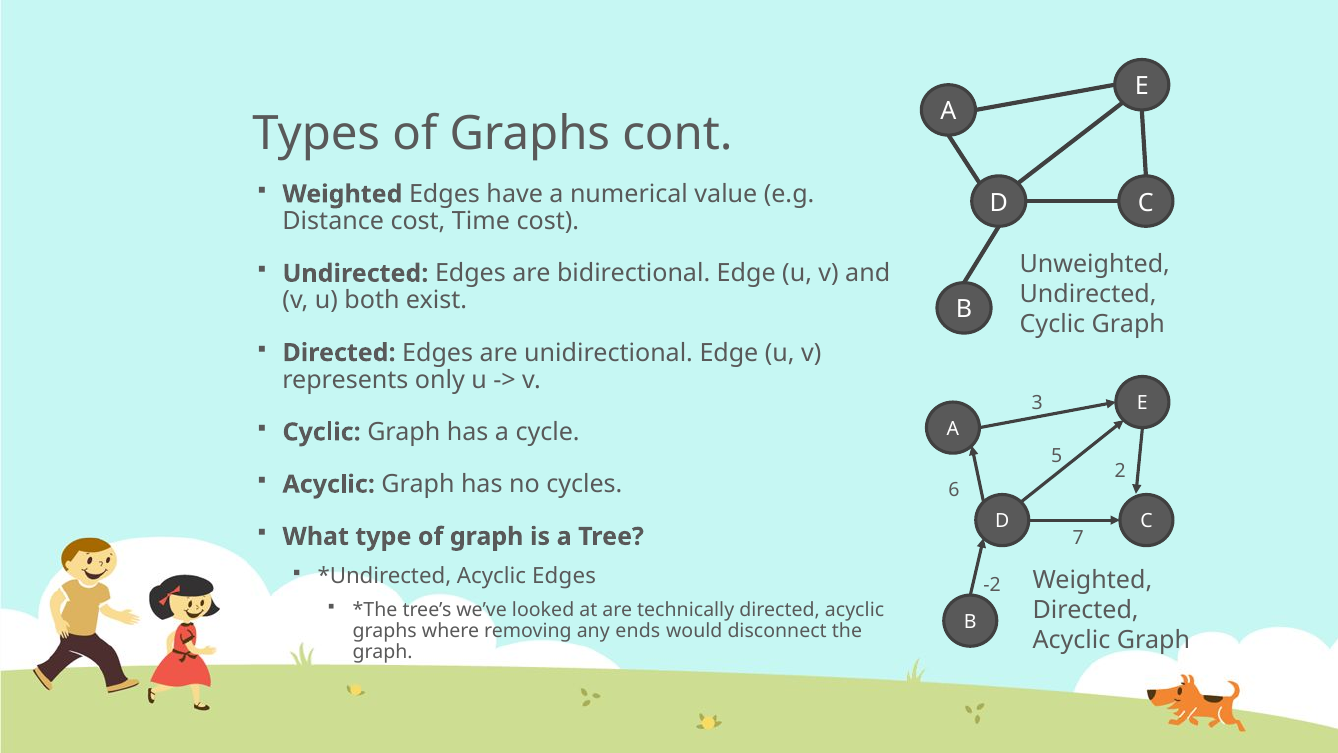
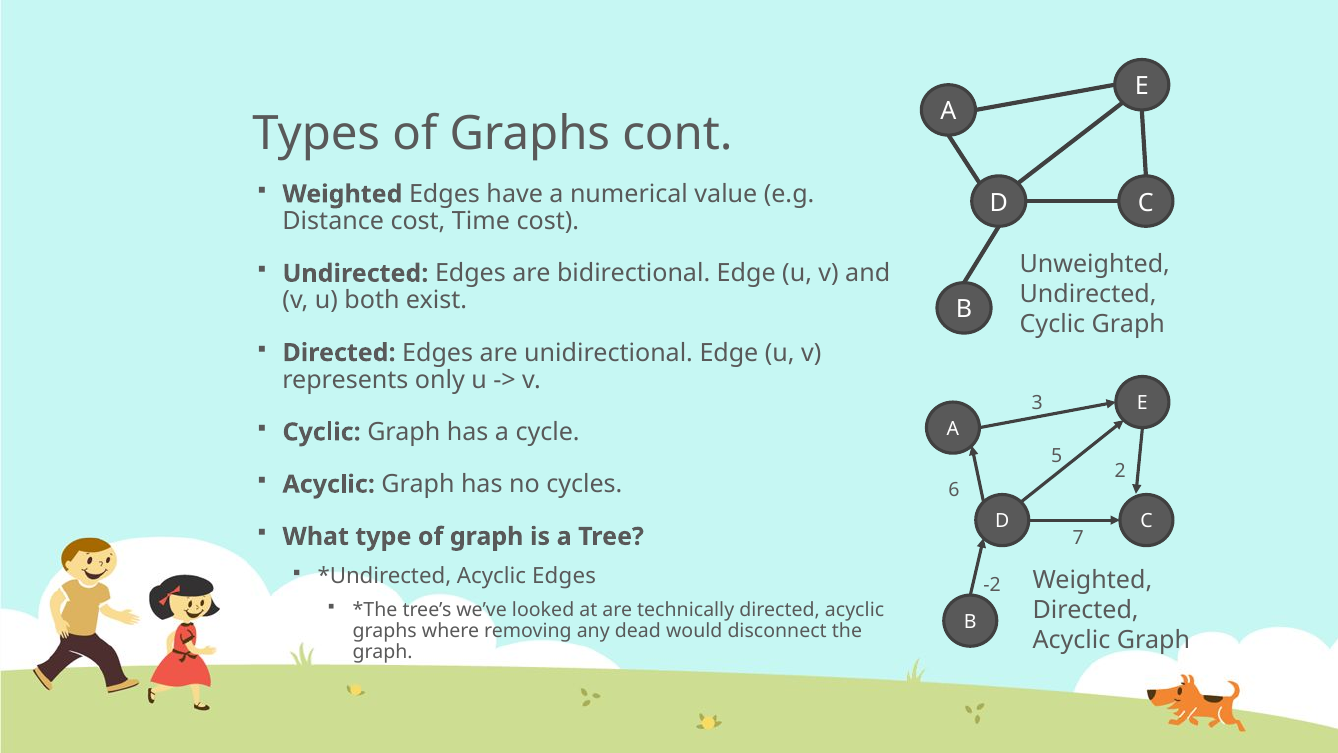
ends: ends -> dead (638, 631)
